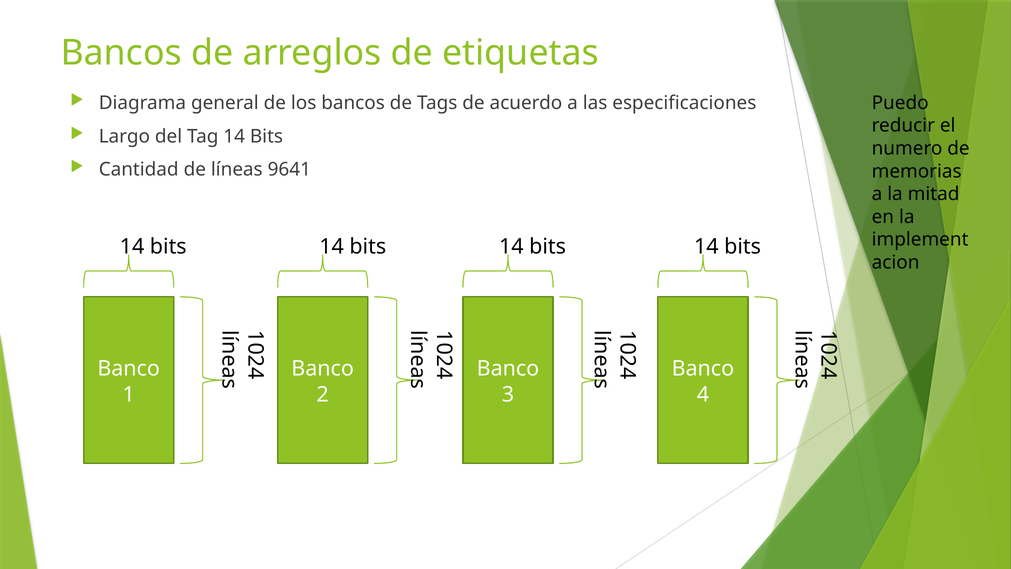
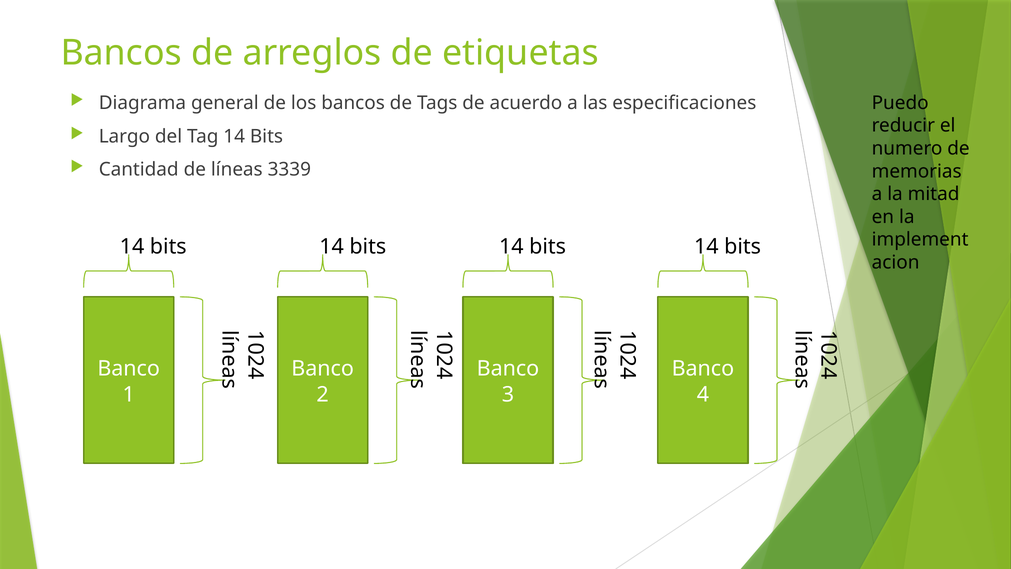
9641: 9641 -> 3339 (289, 170)
